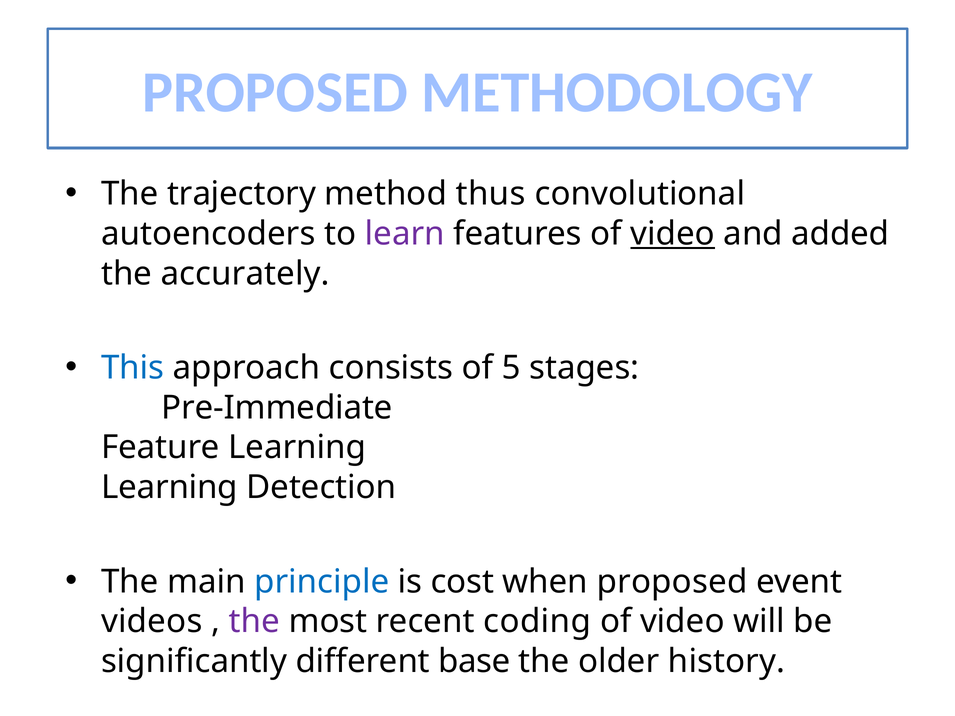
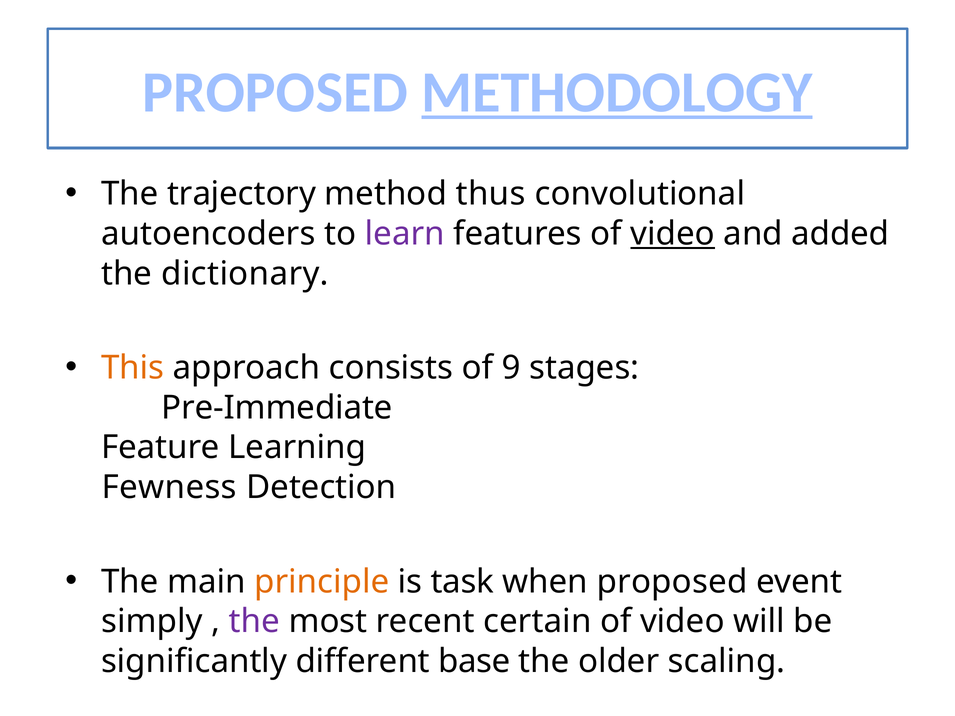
METHODOLOGY underline: none -> present (617, 92)
accurately: accurately -> dictionary (245, 274)
This colour: blue -> orange (133, 368)
5: 5 -> 9 (511, 368)
Learning: Learning -> Fewness (169, 487)
principle colour: blue -> orange (322, 582)
cost: cost -> task (462, 582)
videos: videos -> simply (152, 622)
coding: coding -> certain (537, 622)
history: history -> scaling (727, 661)
